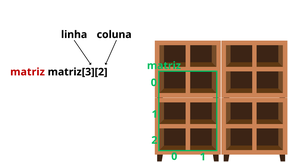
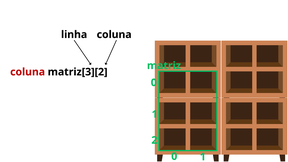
matriz: matriz -> coluna (28, 72)
